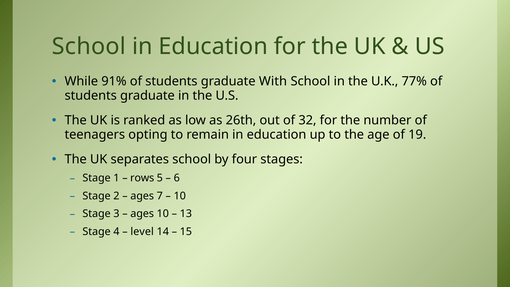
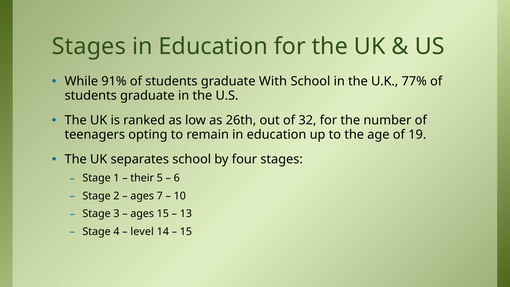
School: School -> Stages (89, 47)
rows: rows -> their (142, 178)
ages 10: 10 -> 15 (163, 214)
